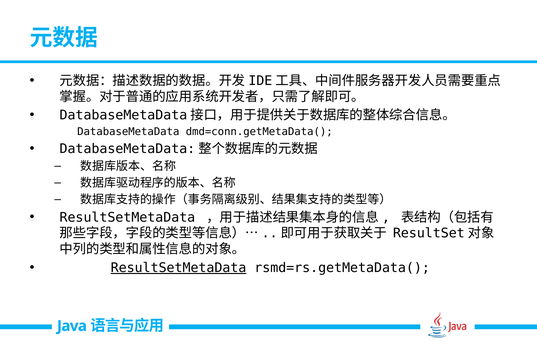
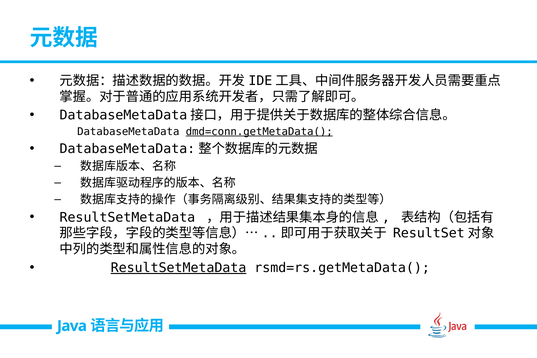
dmd=conn.getMetaData( underline: none -> present (259, 132)
